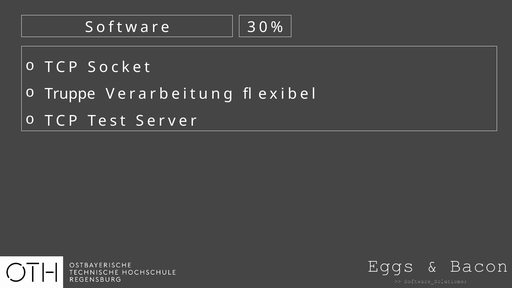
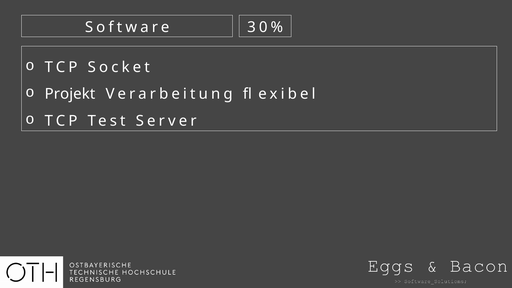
Truppe: Truppe -> Projekt (70, 94)
